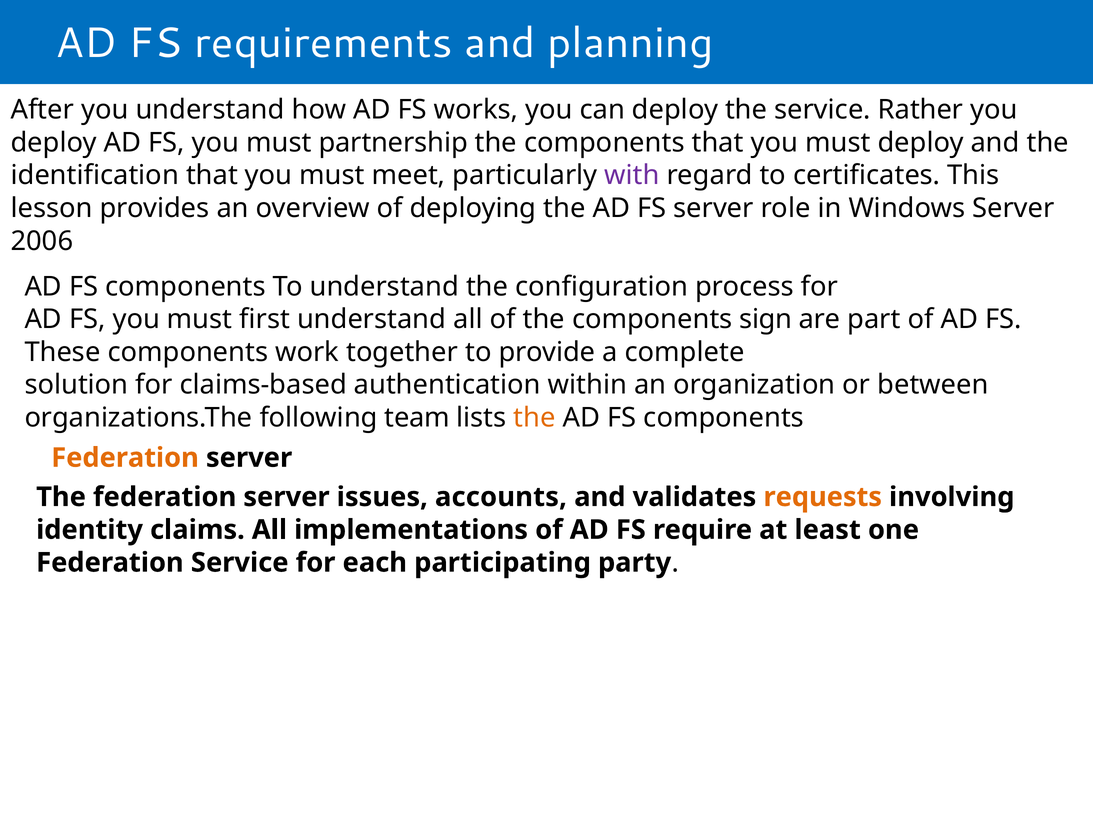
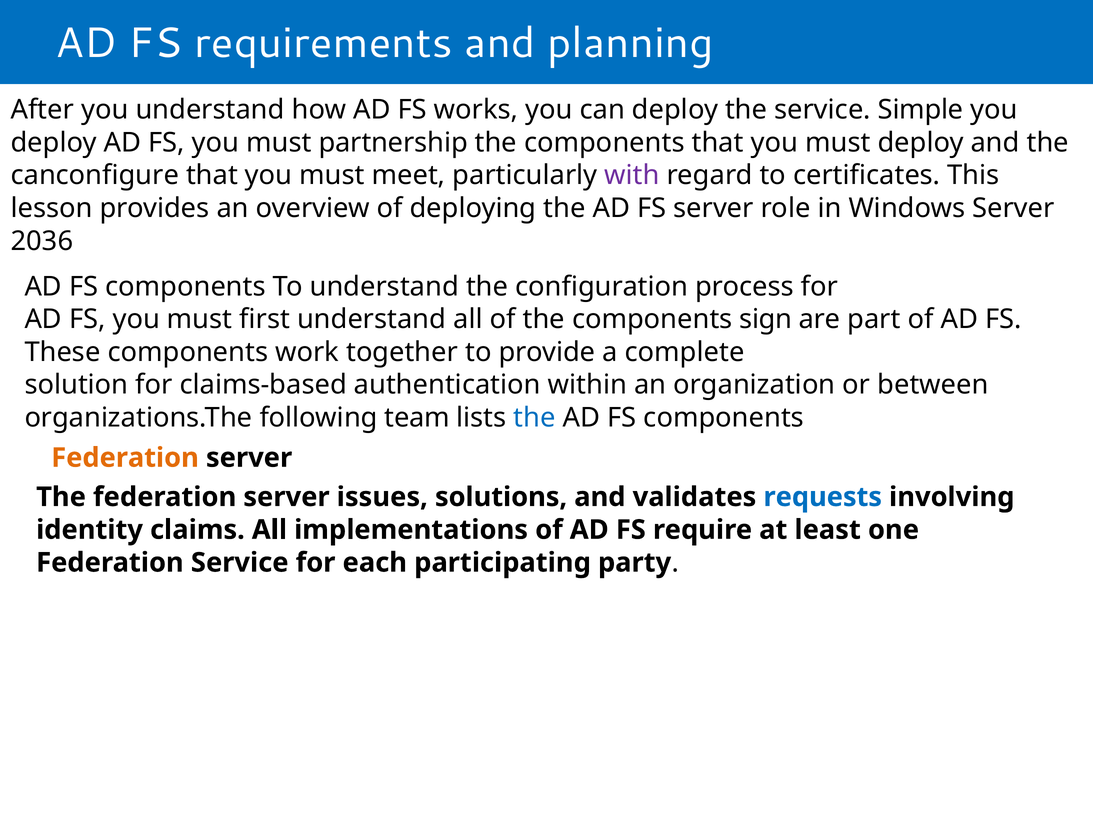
Rather: Rather -> Simple (921, 110)
identification: identification -> canconfigure (95, 175)
2006: 2006 -> 2036 (42, 241)
the colour: orange -> blue (535, 418)
accounts: accounts -> solutions (501, 497)
requests colour: orange -> blue (823, 497)
